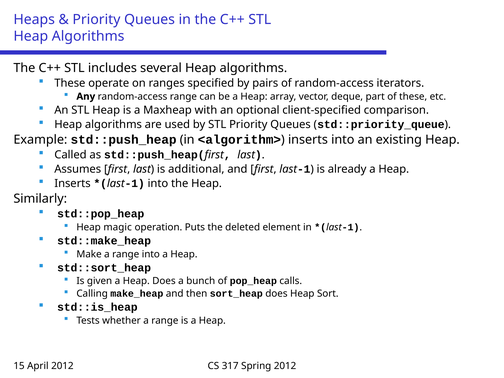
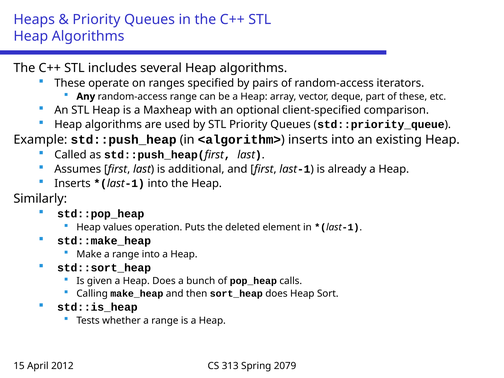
magic: magic -> values (118, 227)
317: 317 -> 313 (230, 366)
Spring 2012: 2012 -> 2079 (285, 366)
